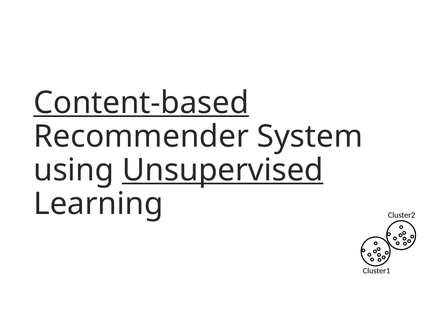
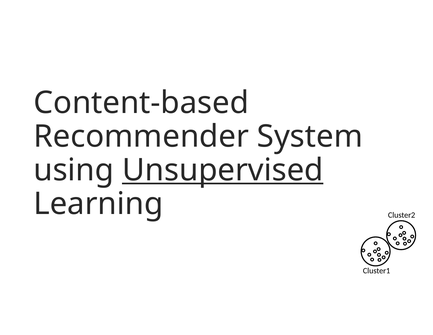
Content-based underline: present -> none (141, 103)
